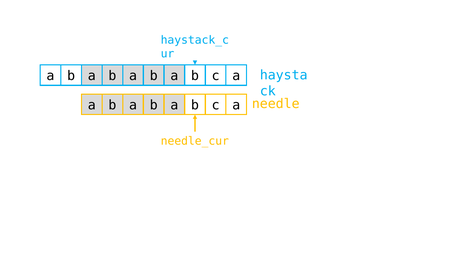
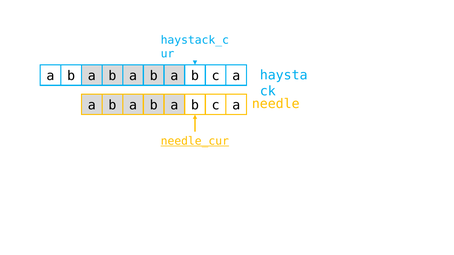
needle_cur underline: none -> present (195, 141)
